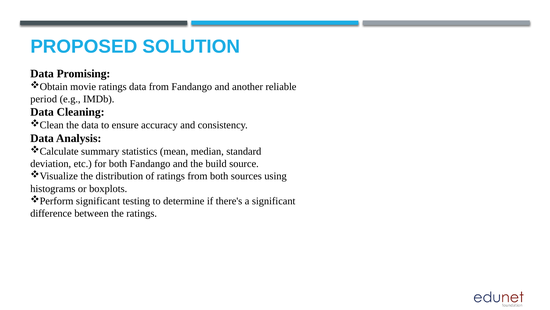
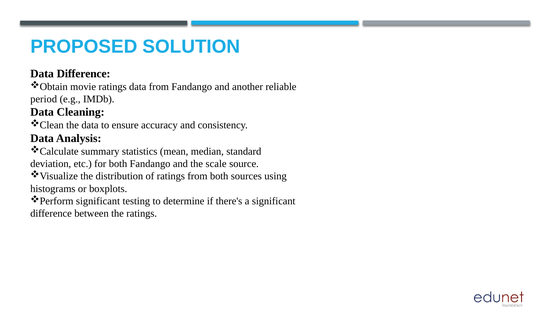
Data Promising: Promising -> Difference (84, 73)
build: build -> scale (216, 163)
